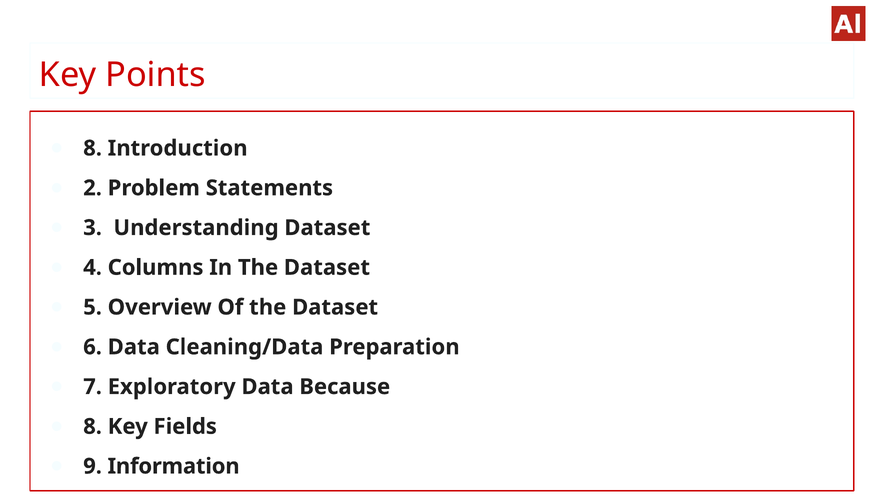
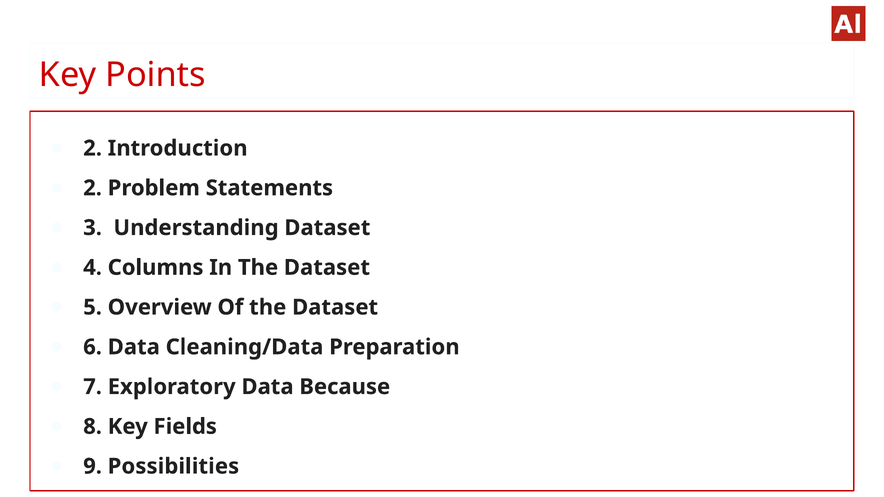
8: 8 -> 2 (93, 148)
Information: Information -> Possibilities (173, 467)
